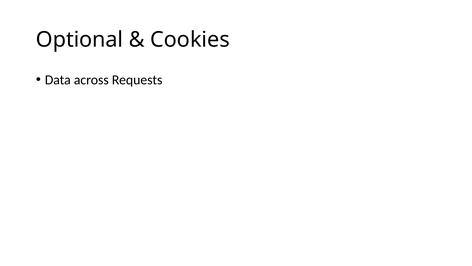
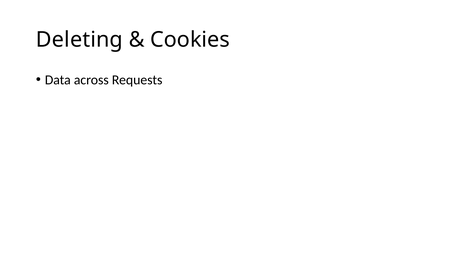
Optional: Optional -> Deleting (79, 40)
